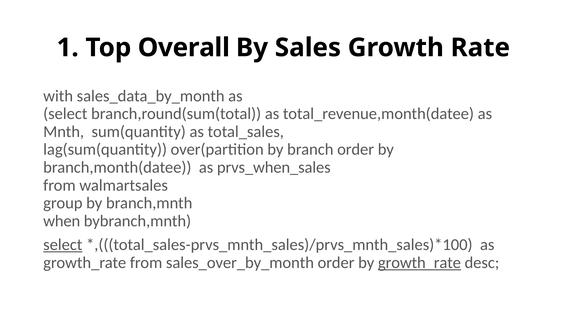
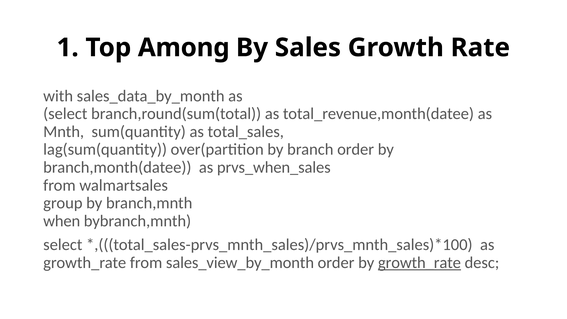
Overall: Overall -> Among (184, 48)
select underline: present -> none (63, 245)
sales_over_by_month: sales_over_by_month -> sales_view_by_month (240, 263)
